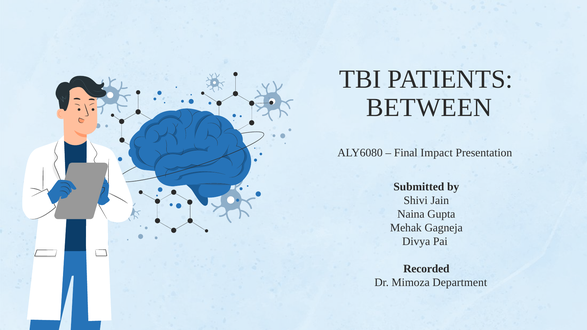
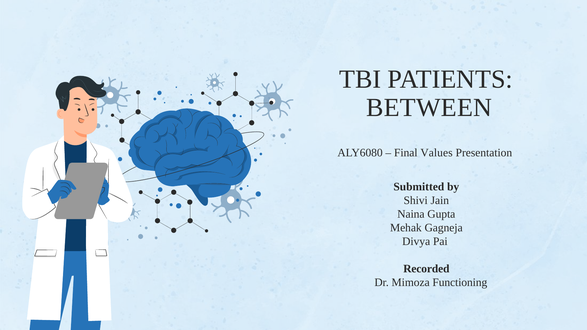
Impact: Impact -> Values (437, 153)
Department: Department -> Functioning (460, 283)
